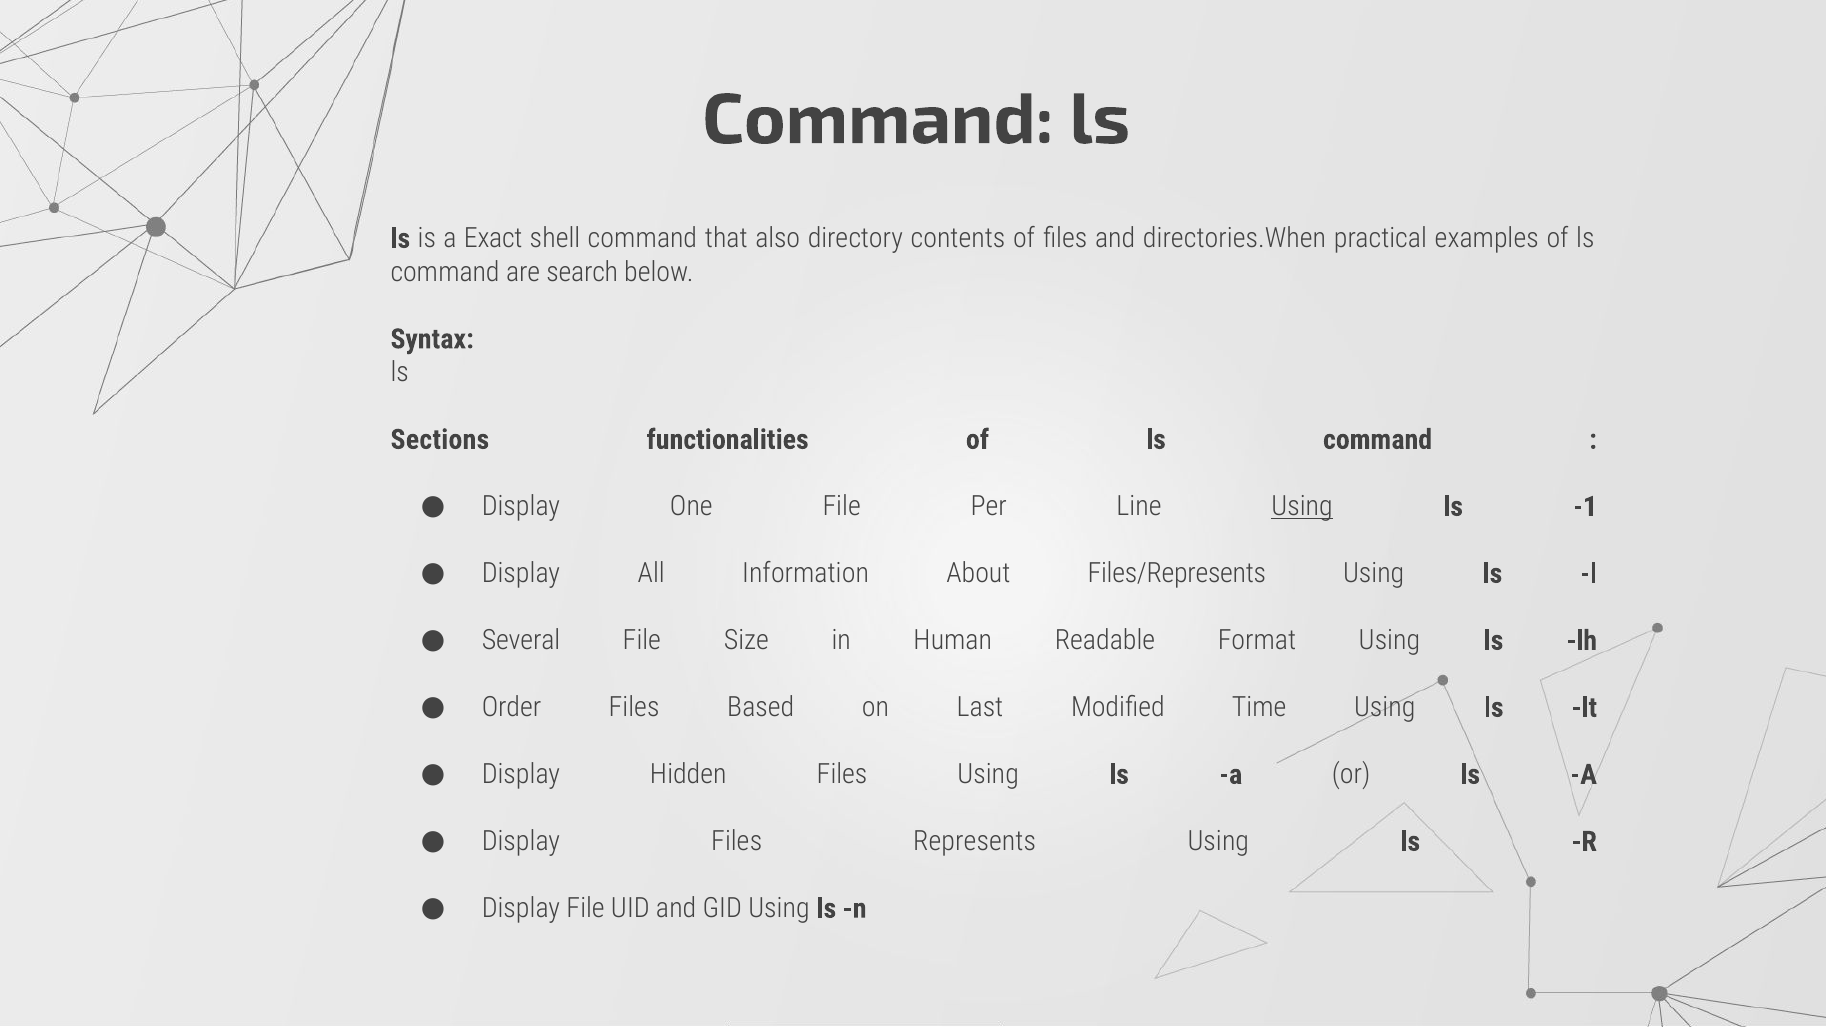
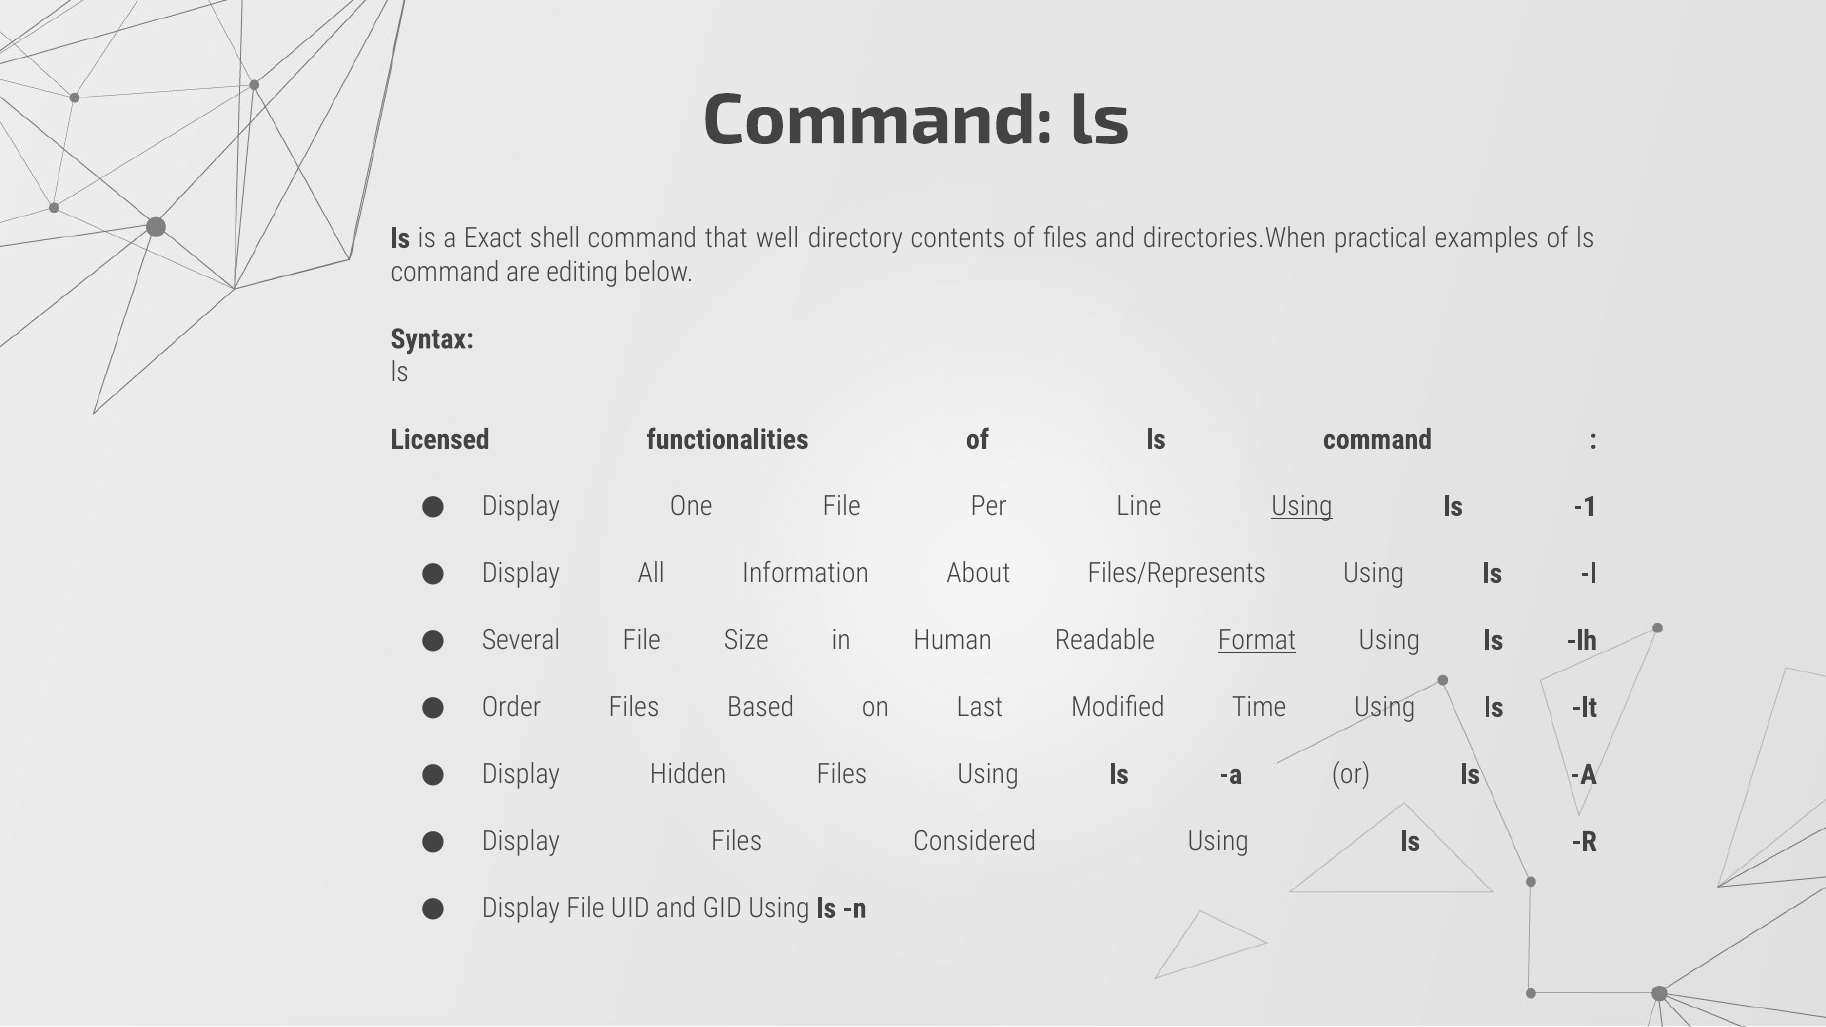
also: also -> well (778, 239)
search: search -> editing (582, 272)
Sections: Sections -> Licensed (440, 440)
Format underline: none -> present (1257, 641)
Represents: Represents -> Considered (975, 842)
